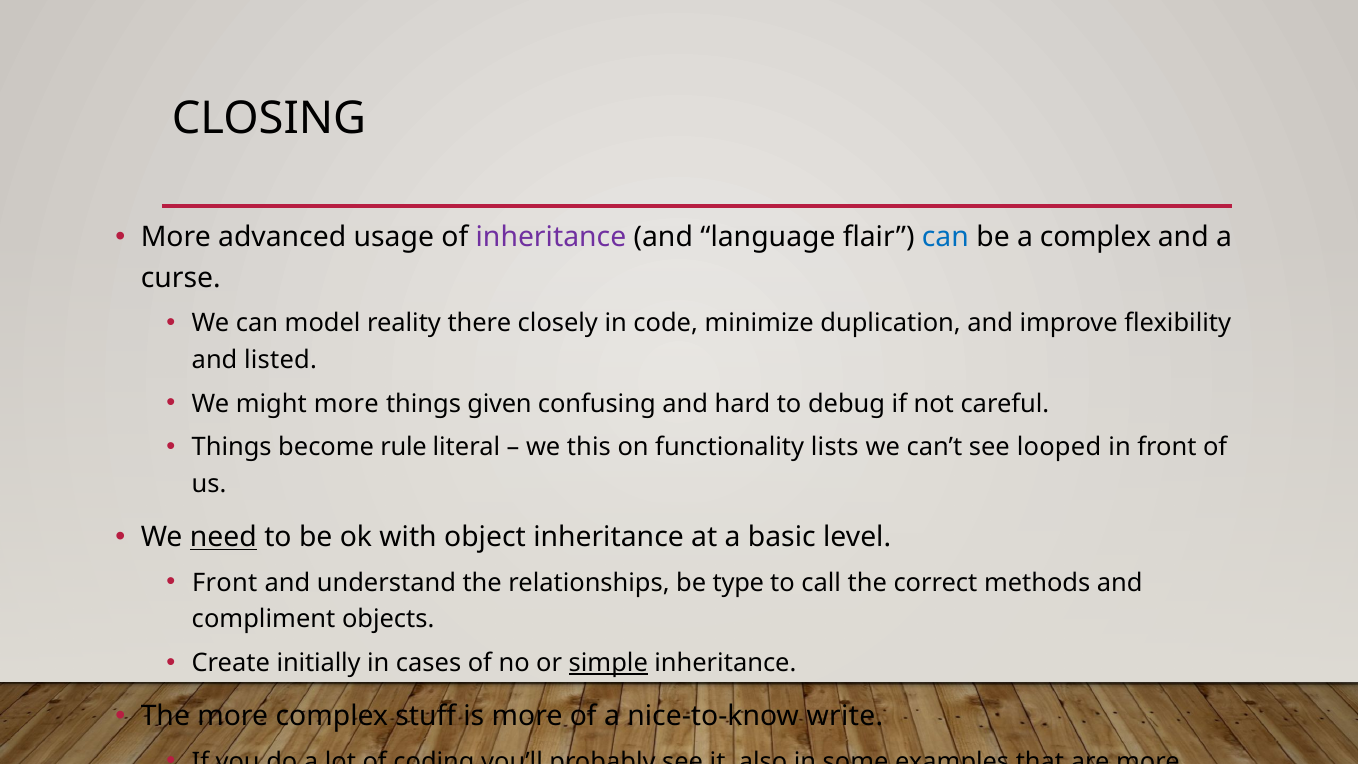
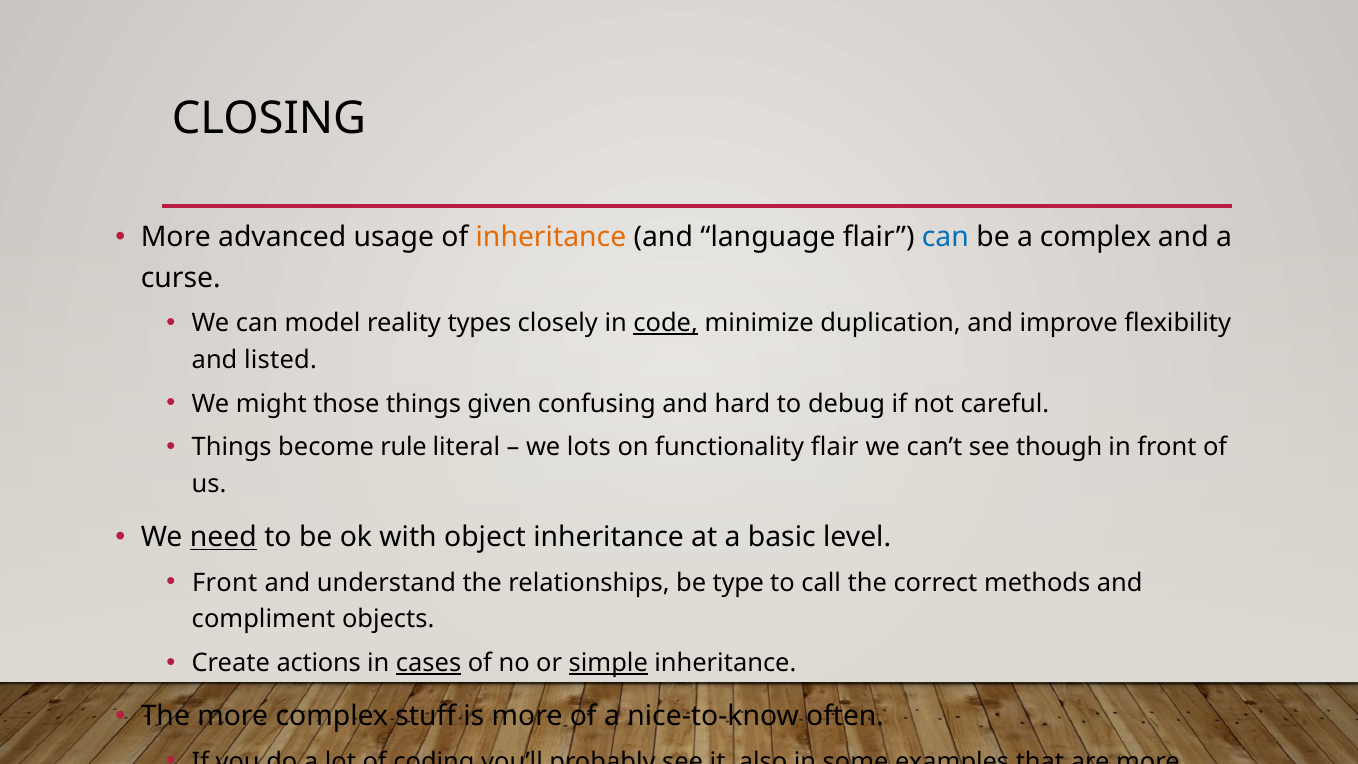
inheritance colour: purple -> orange (551, 237)
there: there -> types (479, 323)
code underline: none -> present (666, 323)
might more: more -> those (346, 404)
this: this -> lots (589, 447)
functionality lists: lists -> flair (835, 447)
looped: looped -> though (1059, 447)
initially: initially -> actions (319, 663)
cases underline: none -> present (429, 663)
write: write -> often (845, 716)
